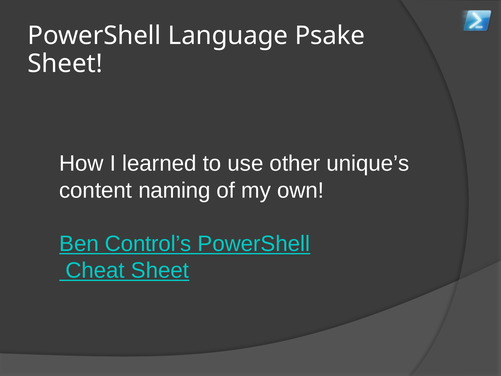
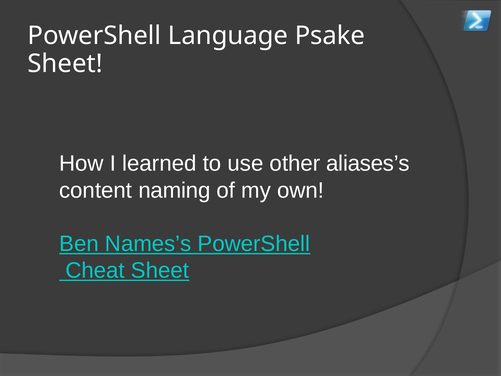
unique’s: unique’s -> aliases’s (368, 164)
Control’s: Control’s -> Names’s (148, 244)
